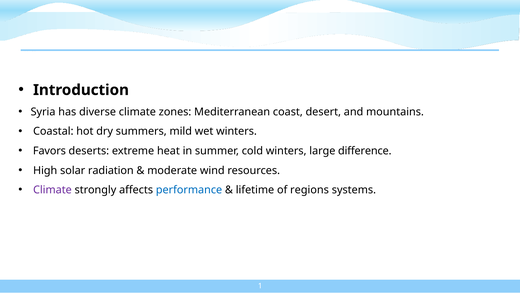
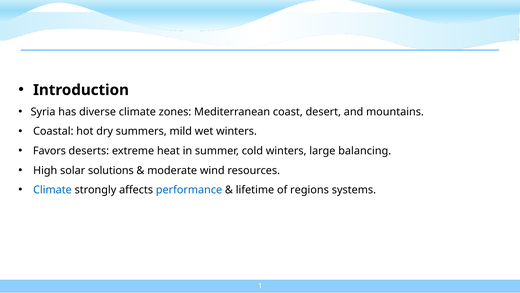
difference: difference -> balancing (365, 151)
radiation: radiation -> solutions (111, 170)
Climate colour: purple -> blue (52, 190)
